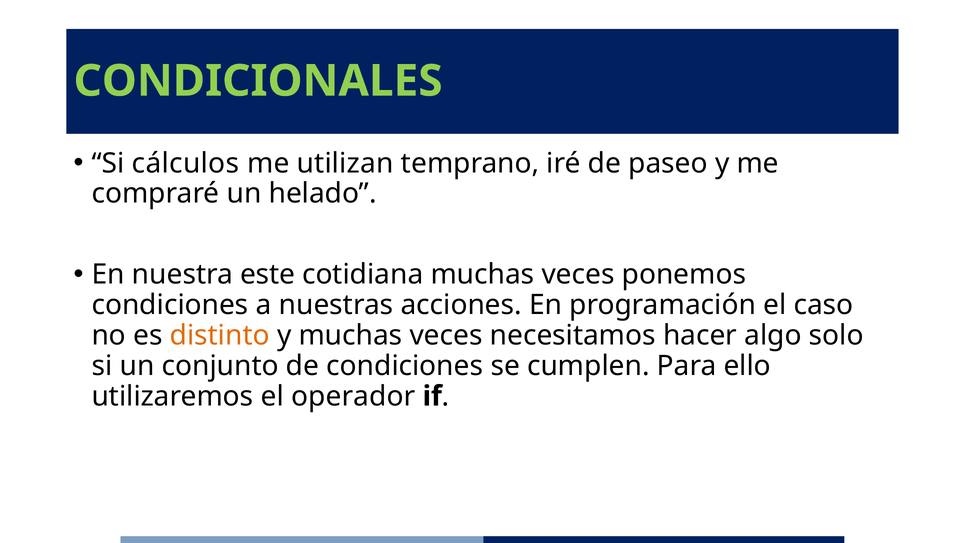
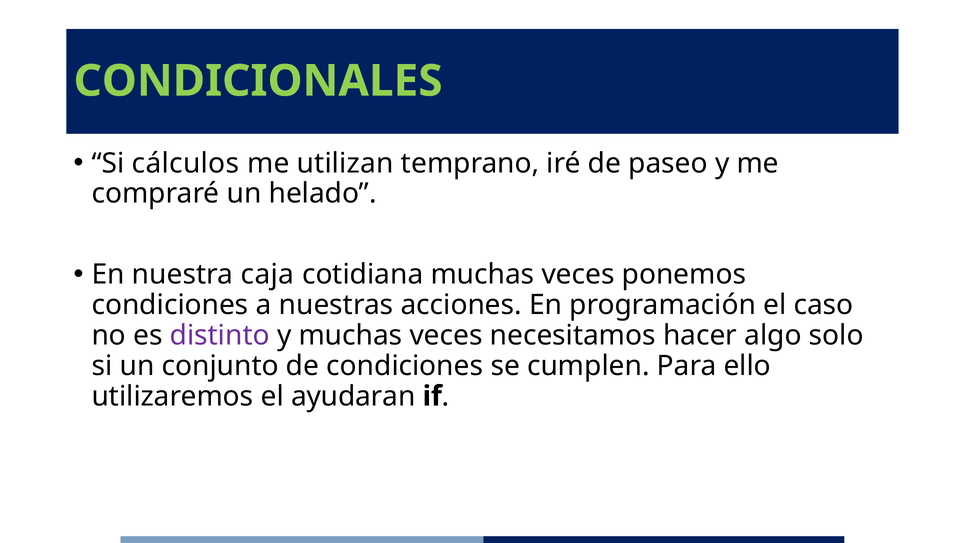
este: este -> caja (267, 274)
distinto colour: orange -> purple (220, 335)
operador: operador -> ayudaran (353, 396)
